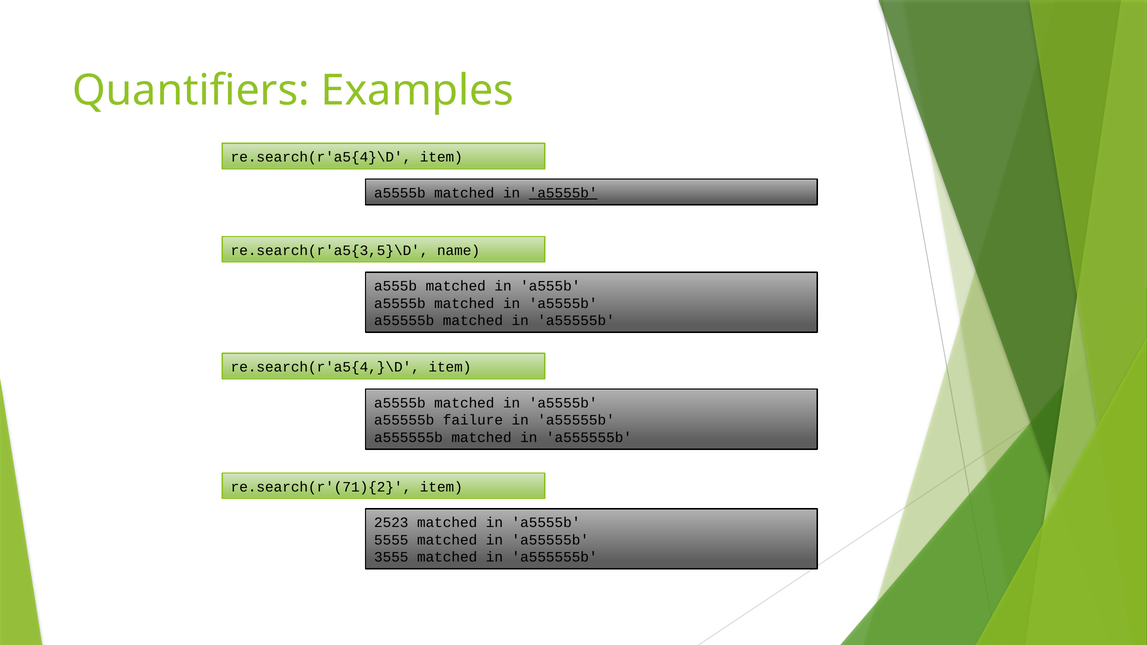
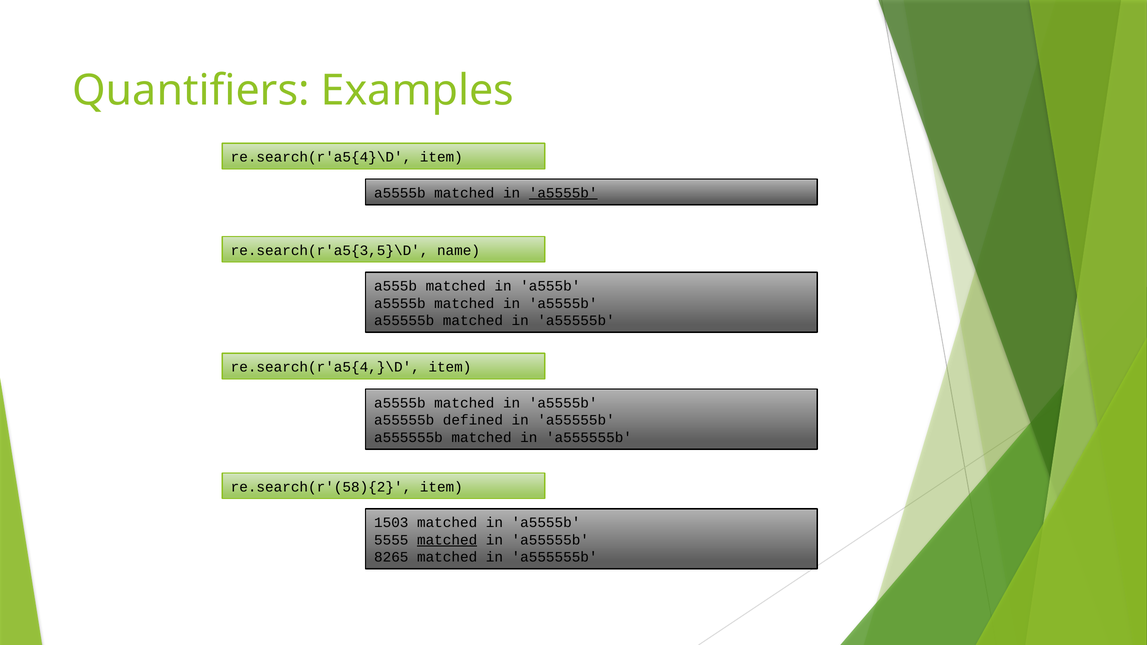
failure: failure -> defined (473, 420)
re.search(r'(71){2: re.search(r'(71){2 -> re.search(r'(58){2 (321, 487)
2523: 2523 -> 1503 (391, 523)
matched underline: none -> present (447, 540)
3555: 3555 -> 8265 (391, 557)
